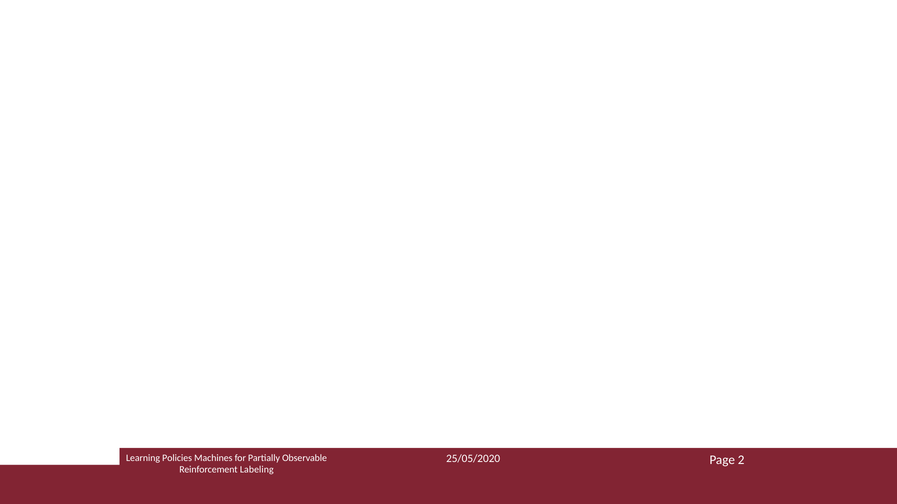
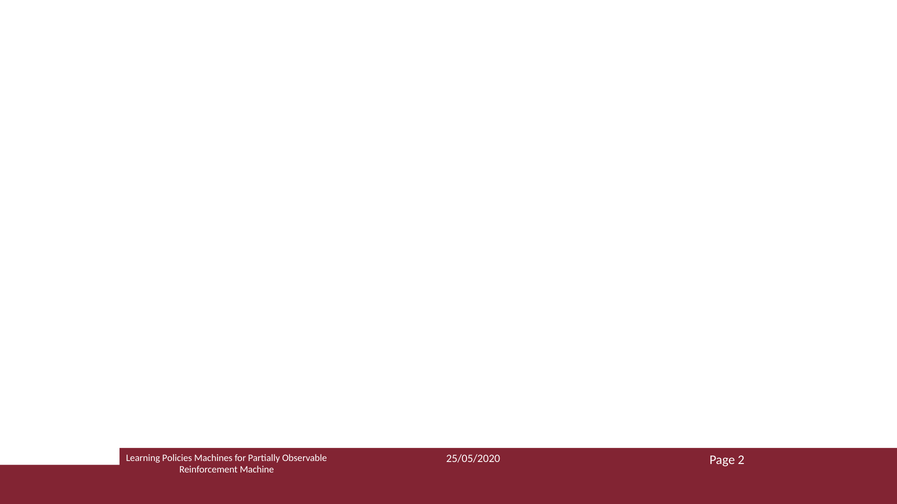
Labeling: Labeling -> Machine (257, 470)
